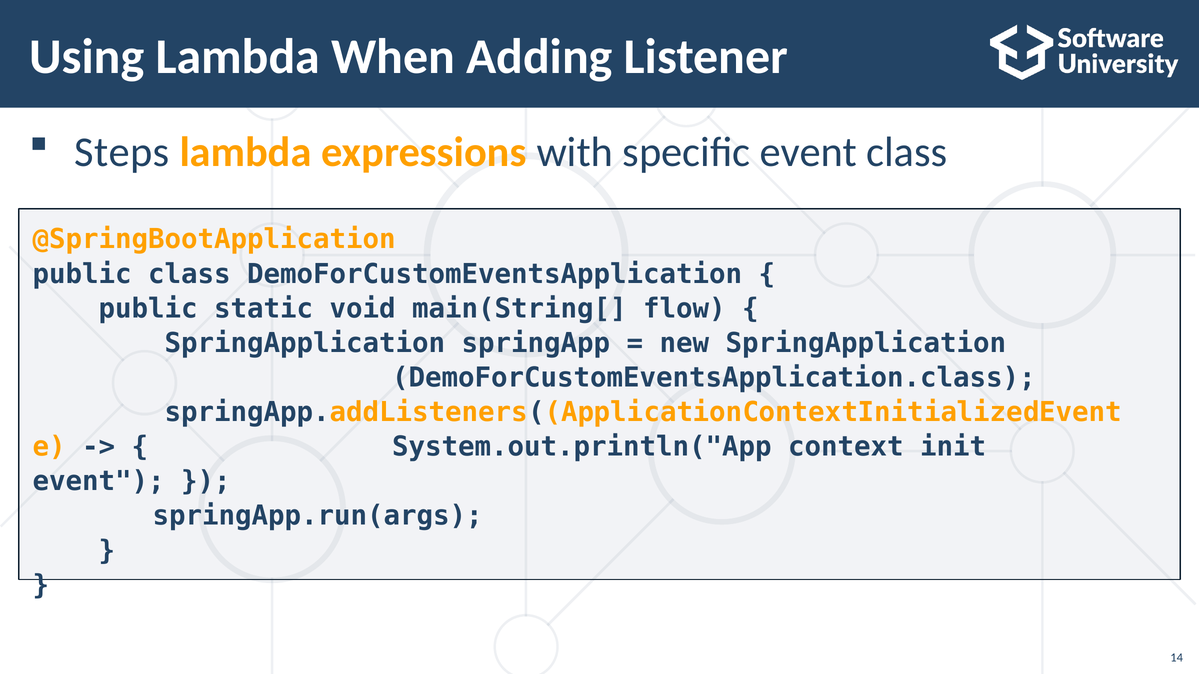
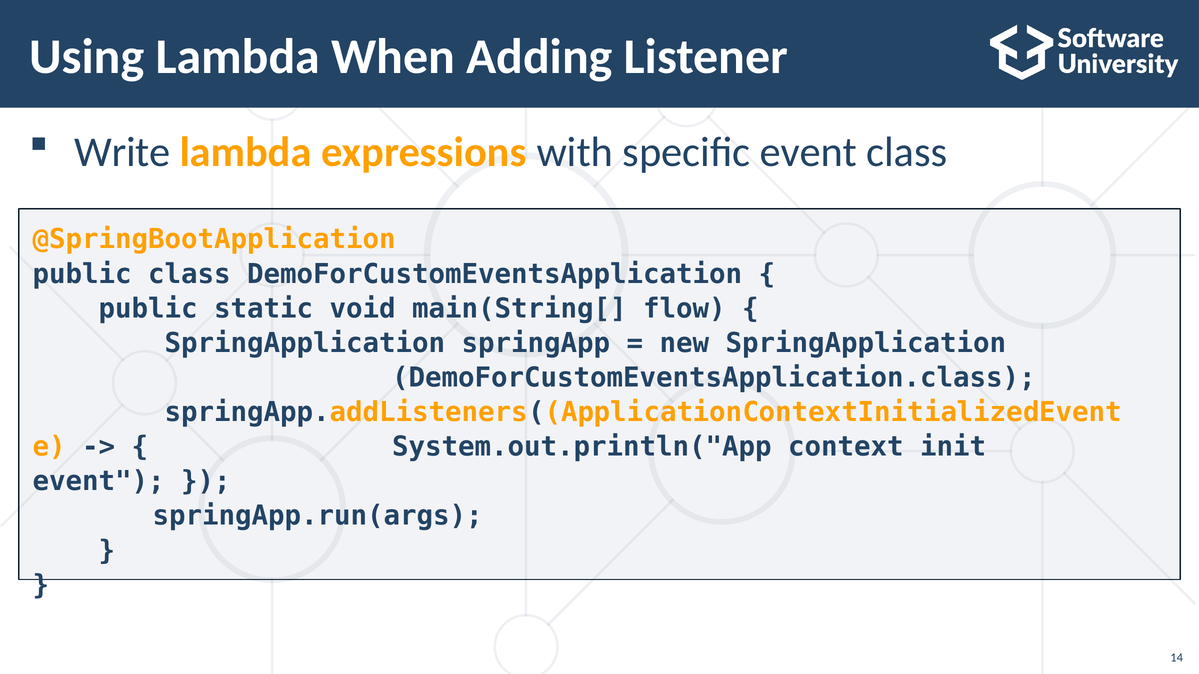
Steps: Steps -> Write (122, 152)
